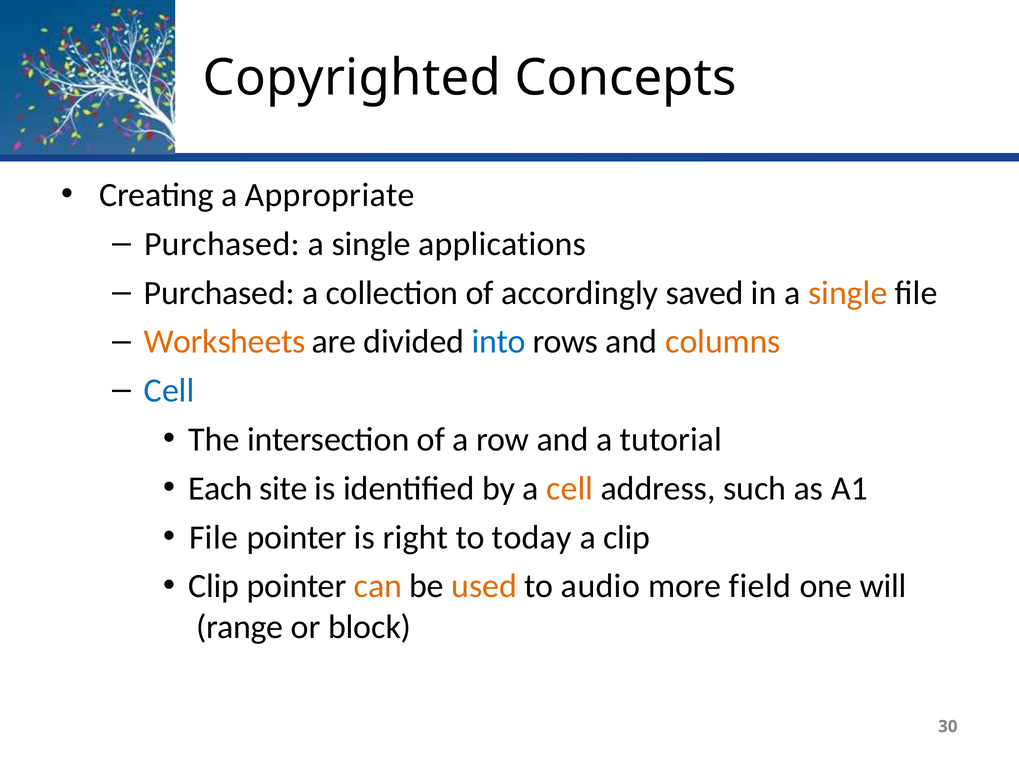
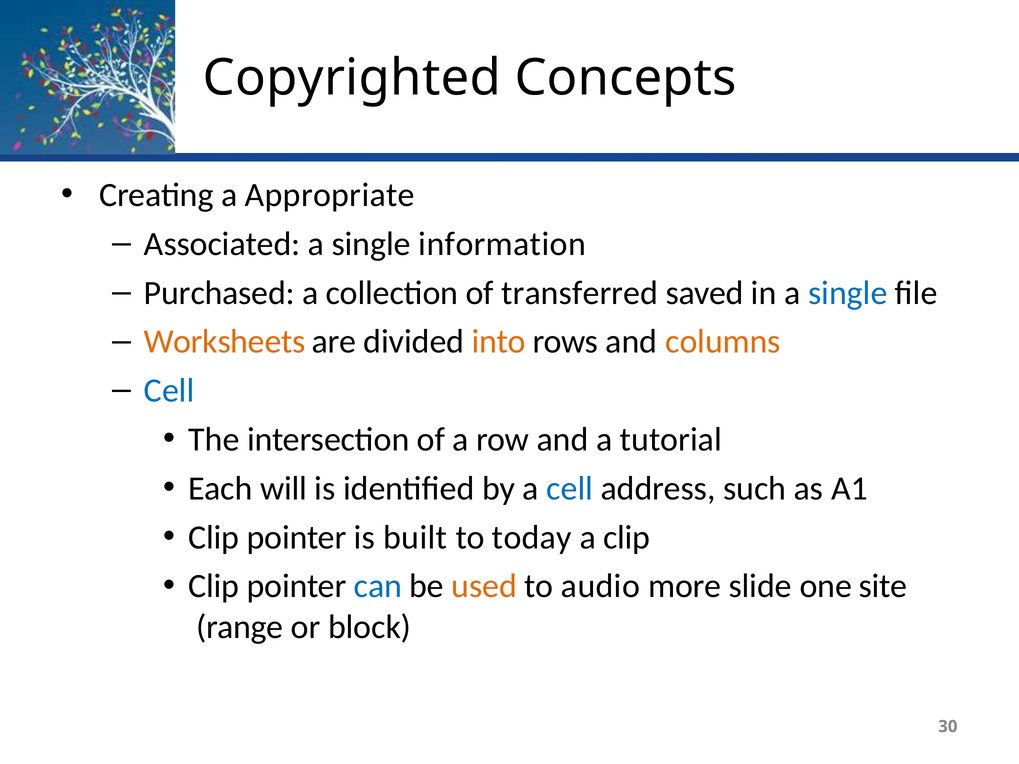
Purchased: Purchased -> Associated (222, 244)
applications: applications -> information (502, 244)
accordingly: accordingly -> transferred (580, 293)
single colour: orange -> blue (848, 293)
into colour: blue -> orange (499, 342)
site: site -> will (283, 489)
cell colour: orange -> blue (570, 489)
File: File -> Clip (214, 537)
right: right -> built (415, 537)
can colour: orange -> blue (378, 586)
field: field -> slide (760, 586)
will: will -> site (883, 586)
